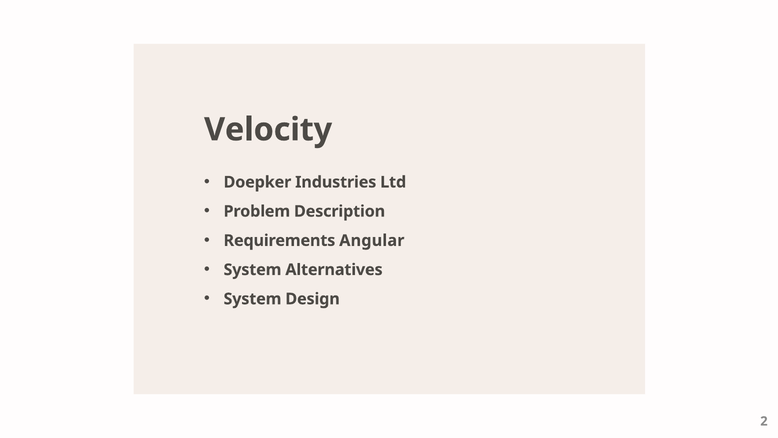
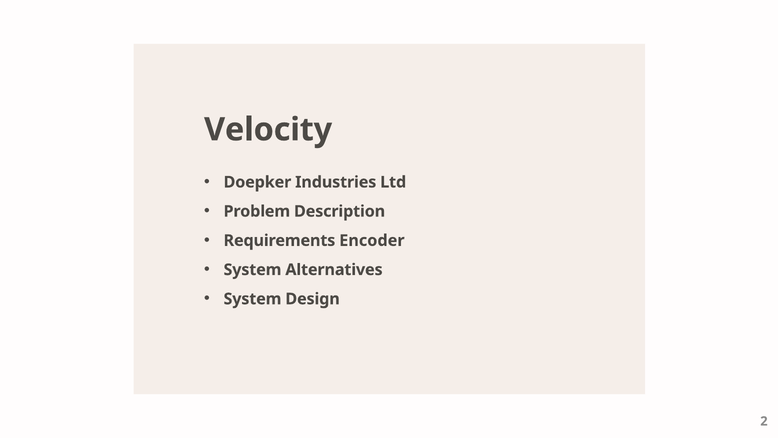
Angular: Angular -> Encoder (372, 240)
